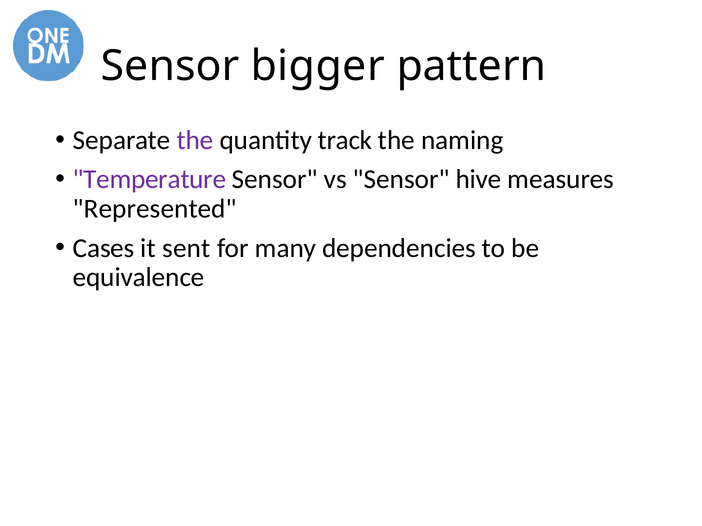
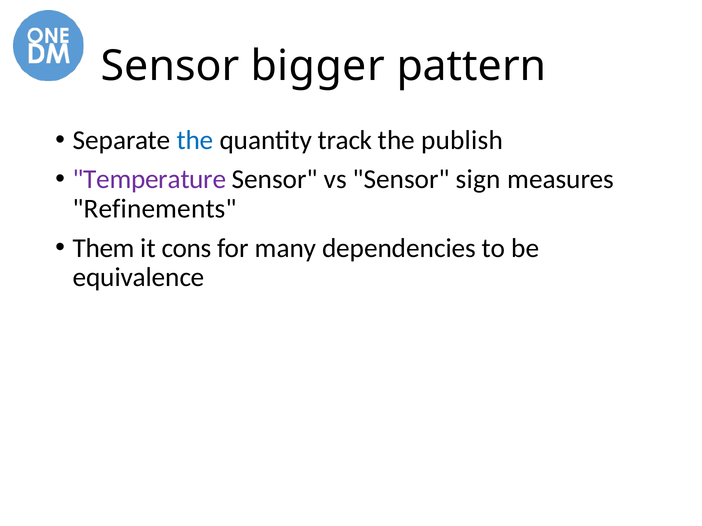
the colour: purple -> blue (195, 140)
naming: naming -> publish (462, 140)
hive: hive -> sign (478, 180)
Represented: Represented -> Refinements (155, 209)
Cases: Cases -> Them (104, 248)
sent: sent -> cons (187, 248)
